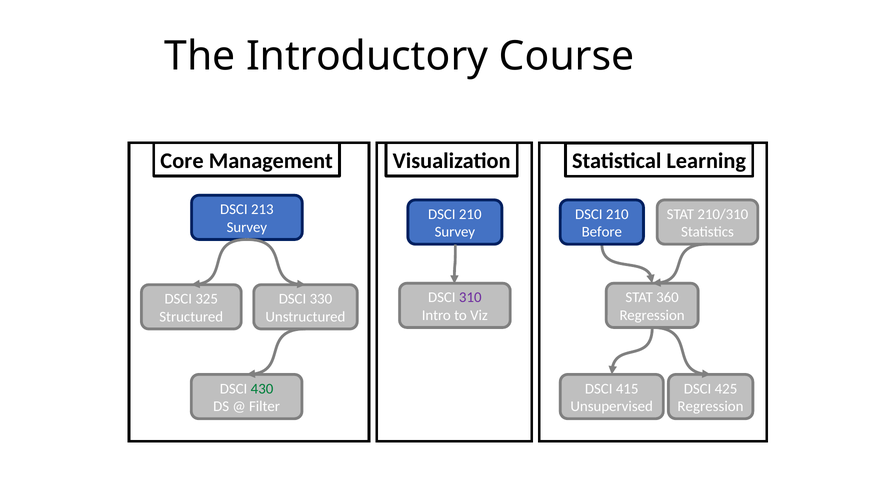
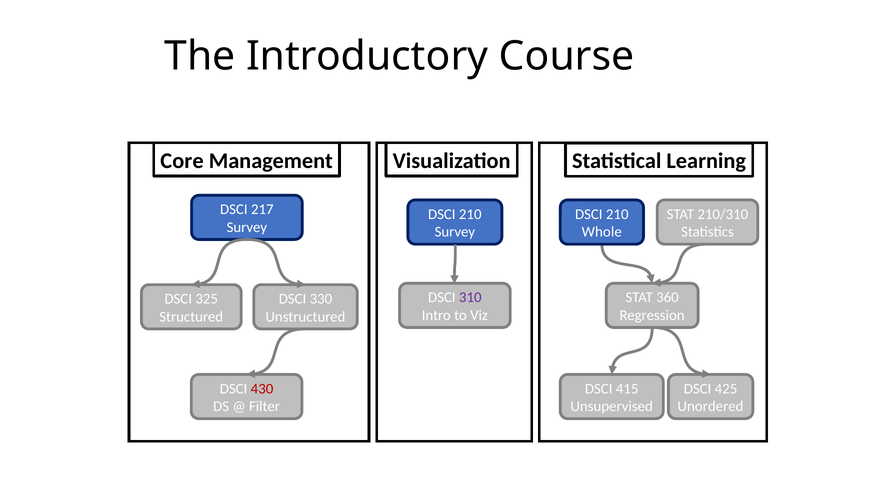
213: 213 -> 217 (262, 210)
Before: Before -> Whole (602, 232)
430 colour: green -> red (262, 389)
Regression: Regression -> Unordered (711, 407)
